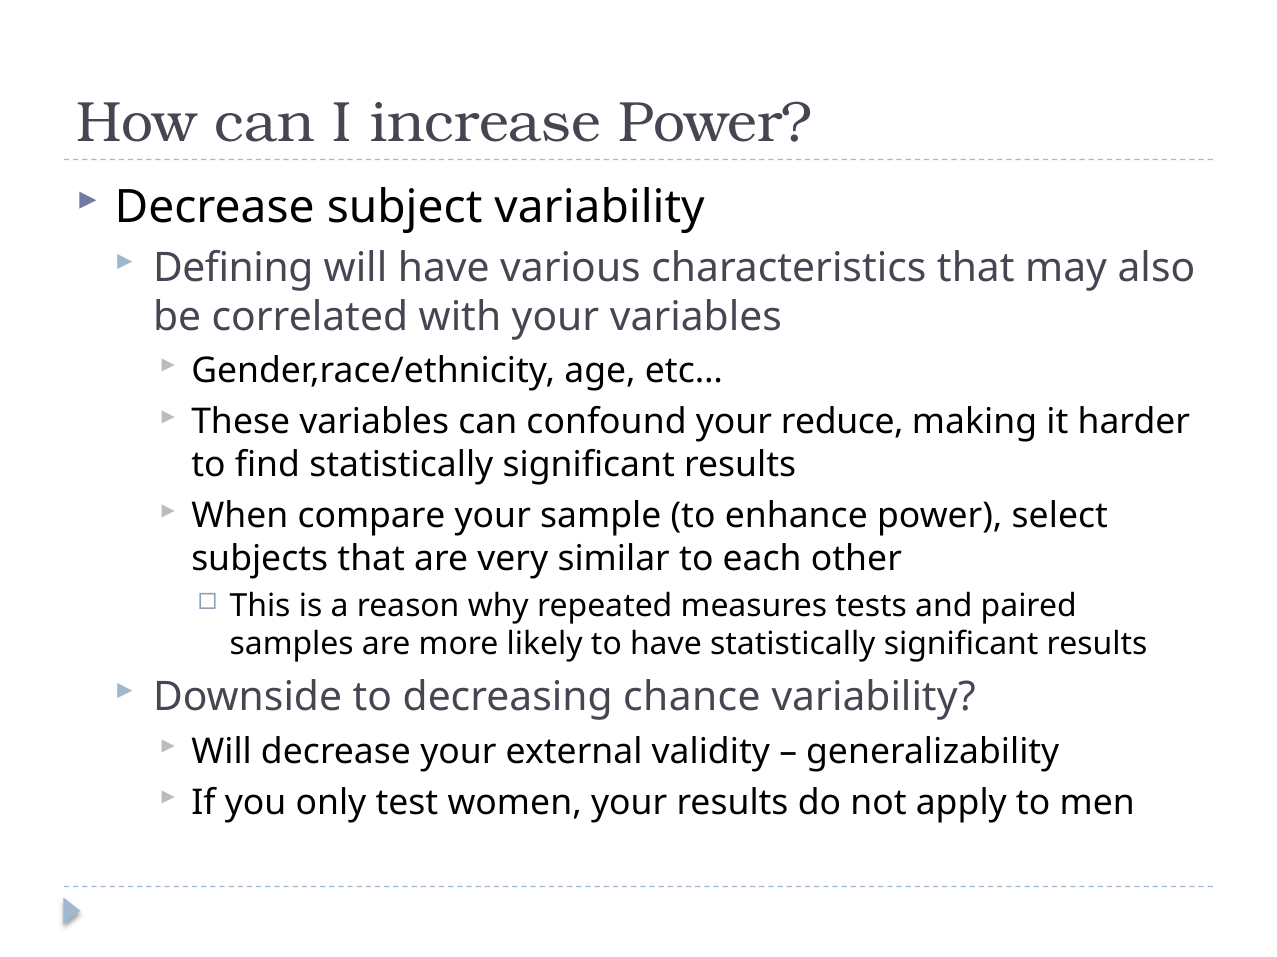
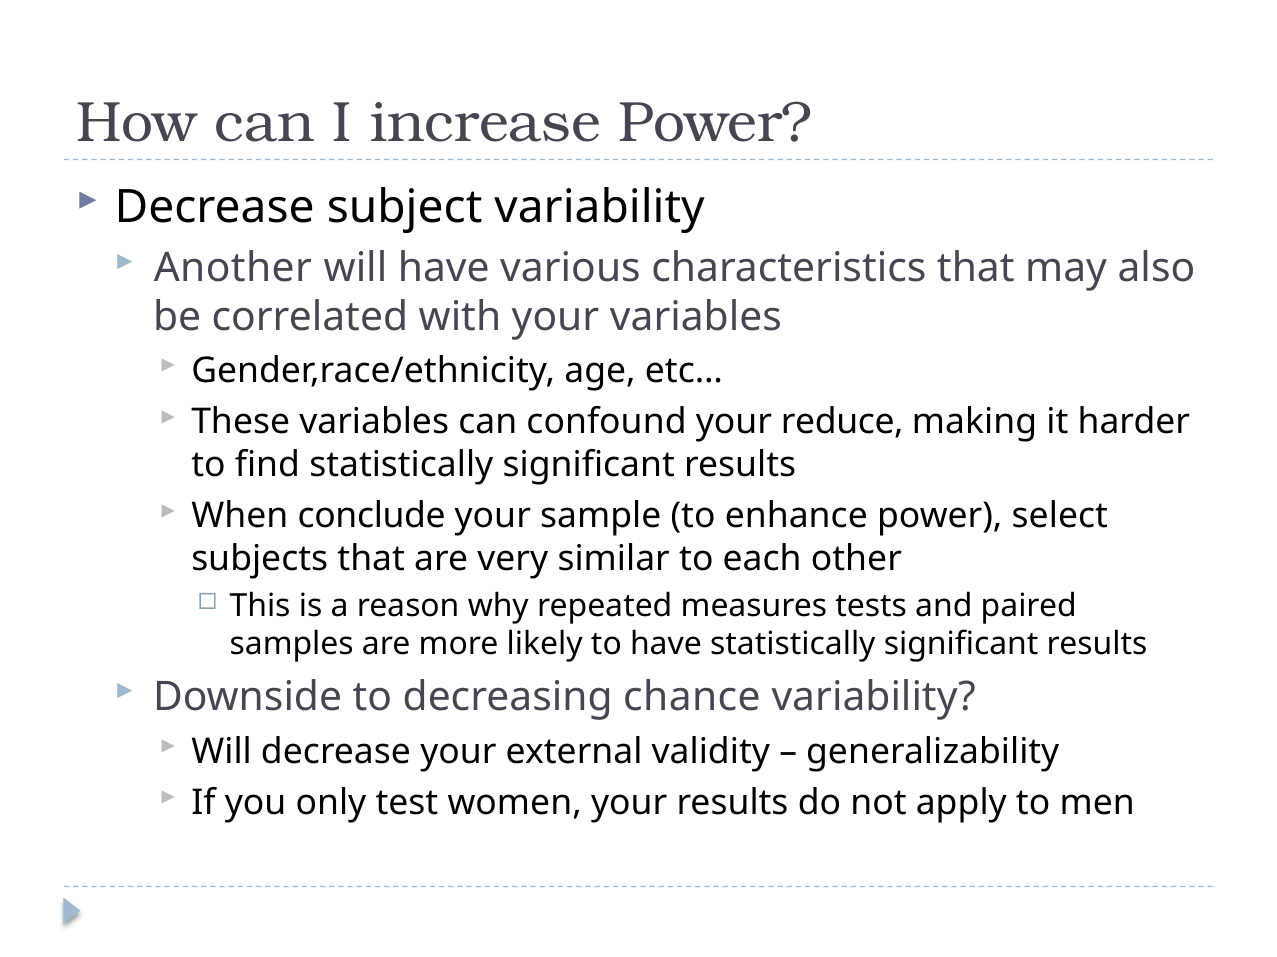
Defining: Defining -> Another (233, 268)
compare: compare -> conclude (372, 517)
